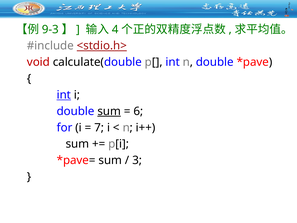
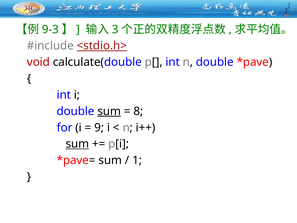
4: 4 -> 3 (115, 29)
int underline: present -> none (64, 95)
6: 6 -> 8 (138, 111)
7: 7 -> 9 (99, 127)
sum underline: none -> present (77, 144)
3: 3 -> 1 (137, 160)
